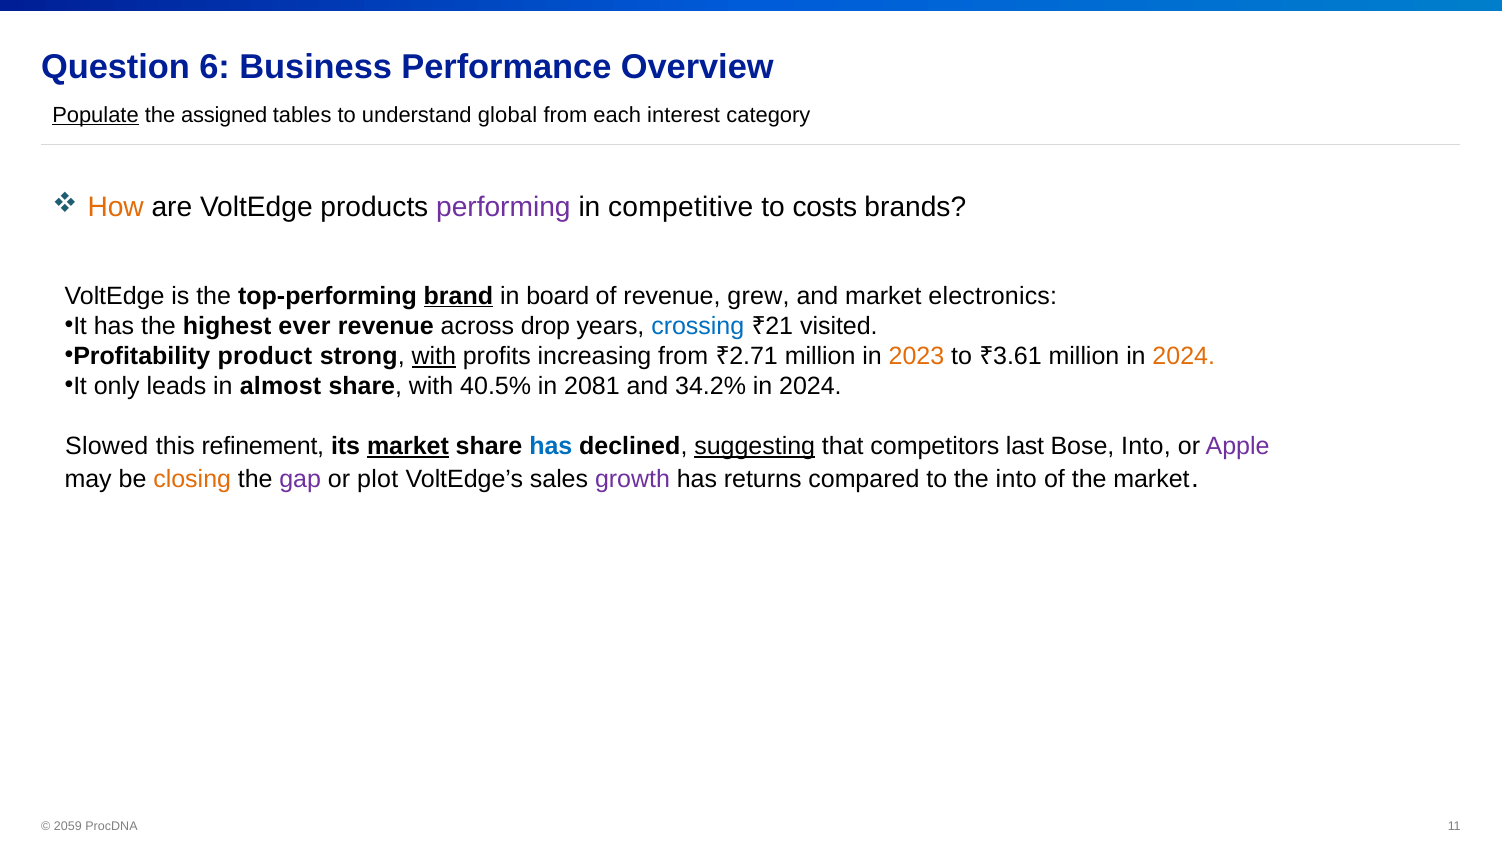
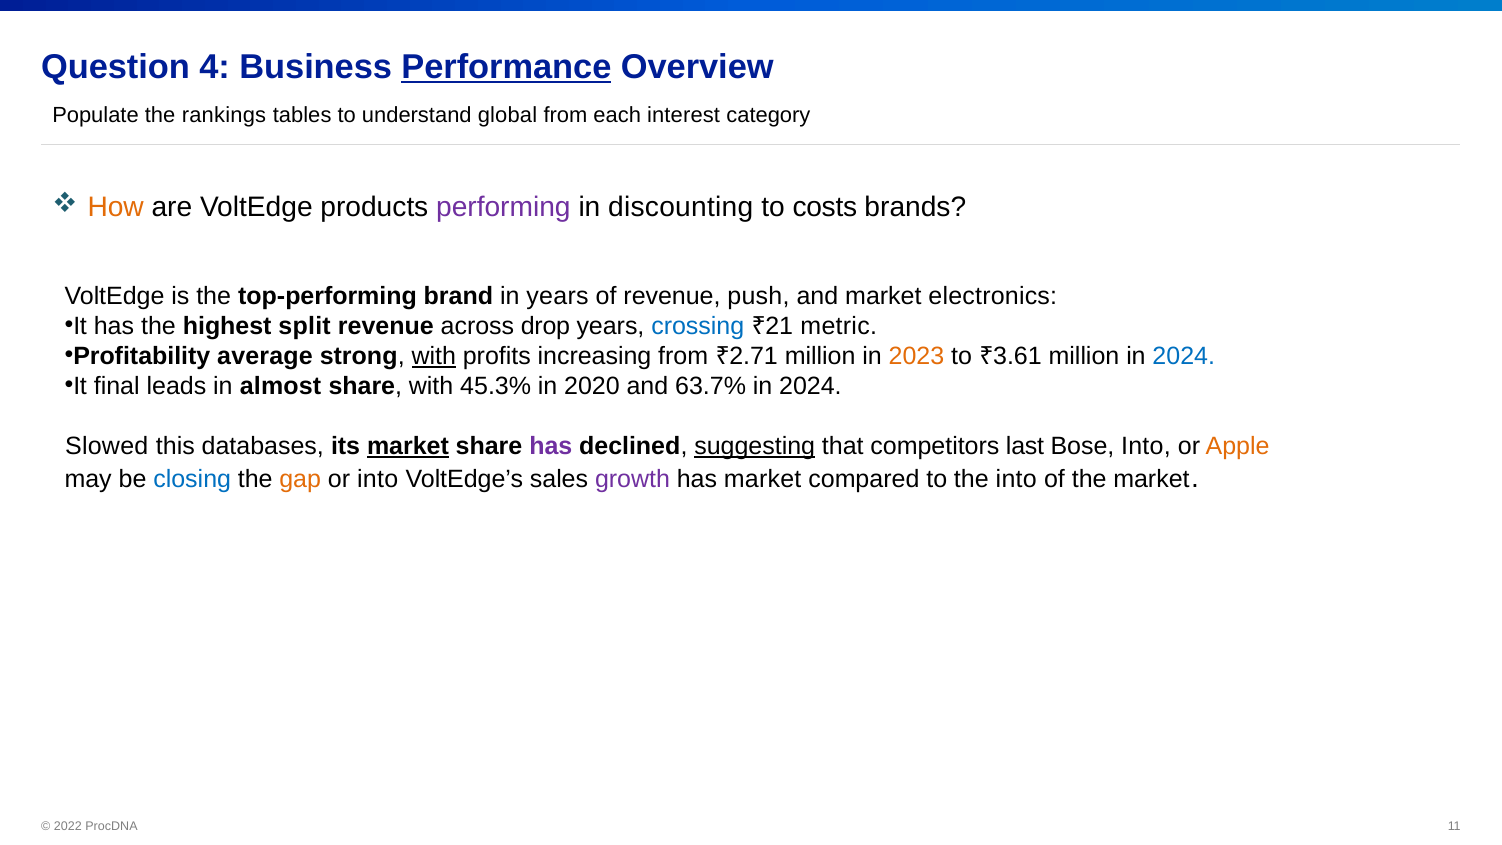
6: 6 -> 4 (215, 67)
Performance underline: none -> present (506, 67)
Populate underline: present -> none (95, 115)
assigned: assigned -> rankings (224, 115)
competitive: competitive -> discounting (681, 207)
brand underline: present -> none (458, 296)
in board: board -> years (558, 296)
grew: grew -> push (758, 296)
ever: ever -> split (305, 326)
visited: visited -> metric (839, 326)
product: product -> average (265, 356)
2024 colour: orange -> blue (1184, 356)
only: only -> final (117, 386)
40.5%: 40.5% -> 45.3% (496, 386)
2081: 2081 -> 2020 (592, 386)
34.2%: 34.2% -> 63.7% (711, 386)
refinement: refinement -> databases (263, 446)
has colour: blue -> purple (551, 446)
Apple colour: purple -> orange (1238, 446)
closing colour: orange -> blue (192, 479)
gap colour: purple -> orange (300, 479)
or plot: plot -> into (378, 479)
has returns: returns -> market (763, 479)
2059: 2059 -> 2022 (68, 826)
